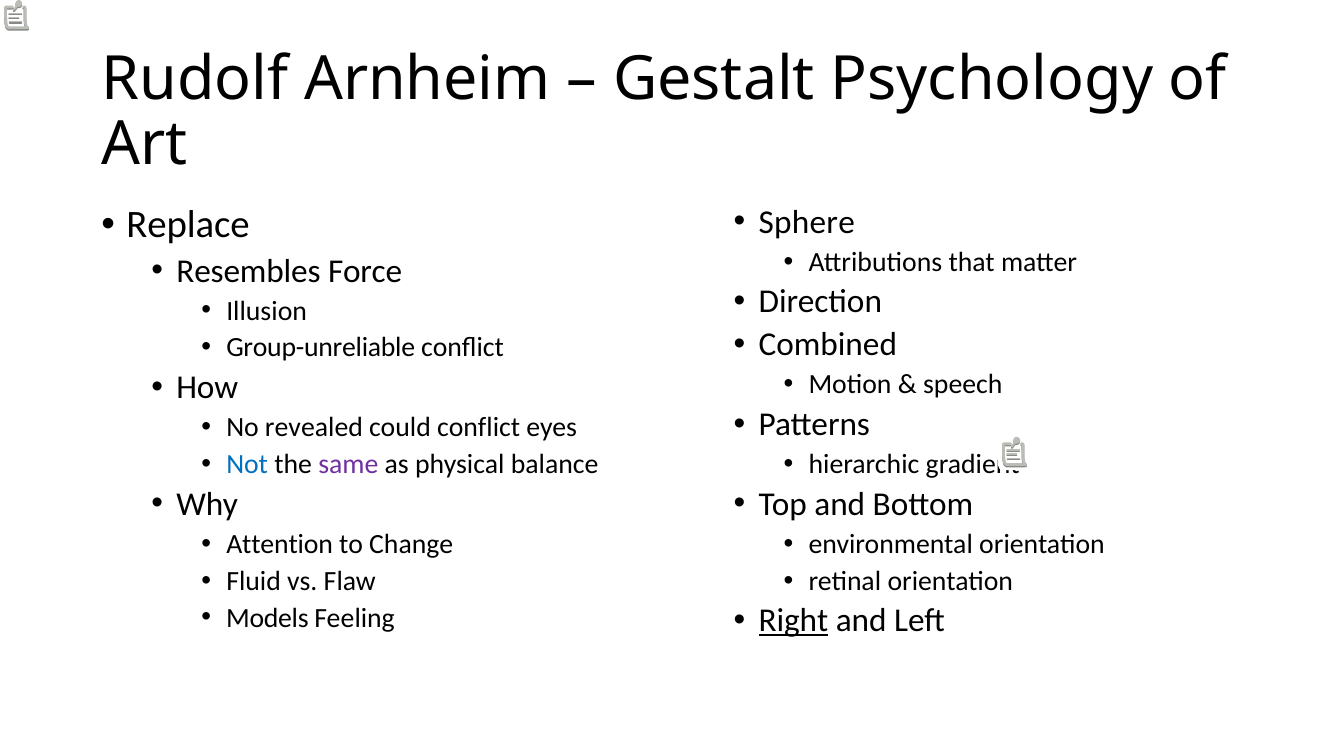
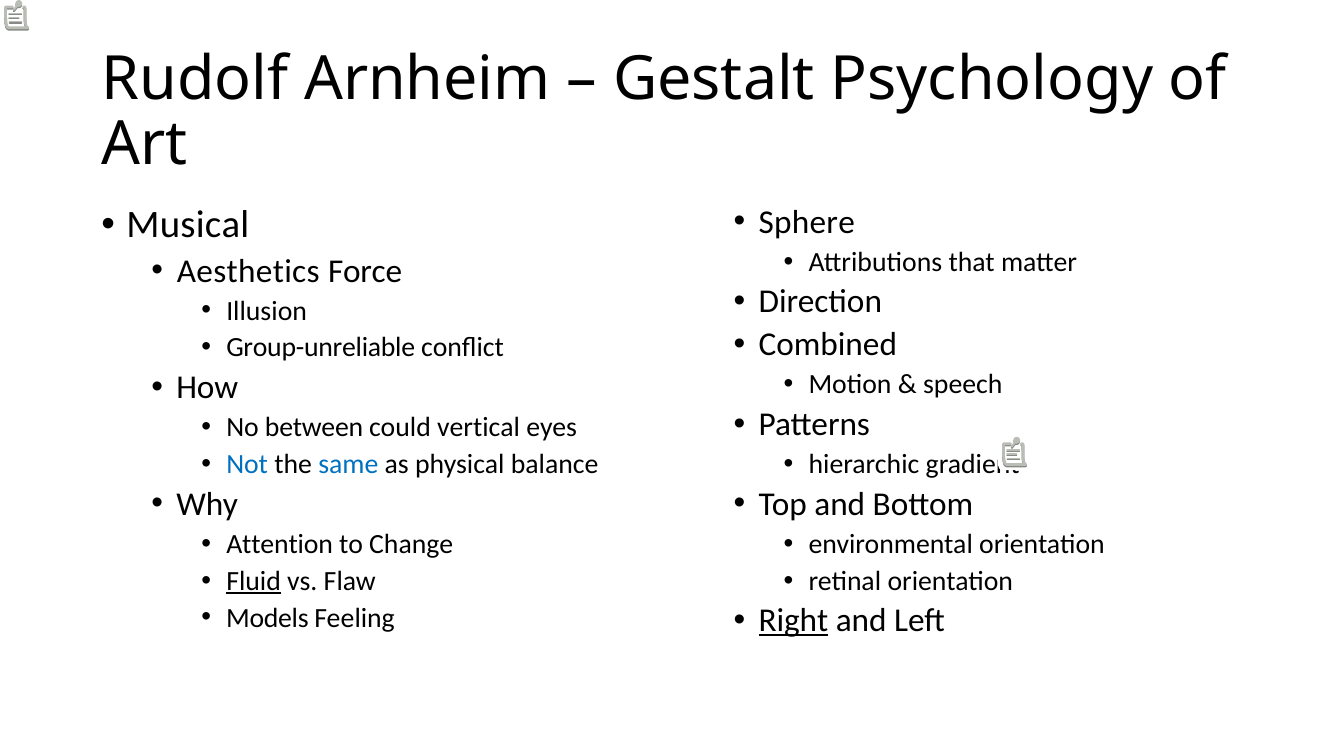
Replace: Replace -> Musical (188, 225)
Resembles: Resembles -> Aesthetics (248, 271)
revealed: revealed -> between (314, 427)
could conflict: conflict -> vertical (479, 427)
same colour: purple -> blue (348, 464)
Fluid underline: none -> present (254, 581)
